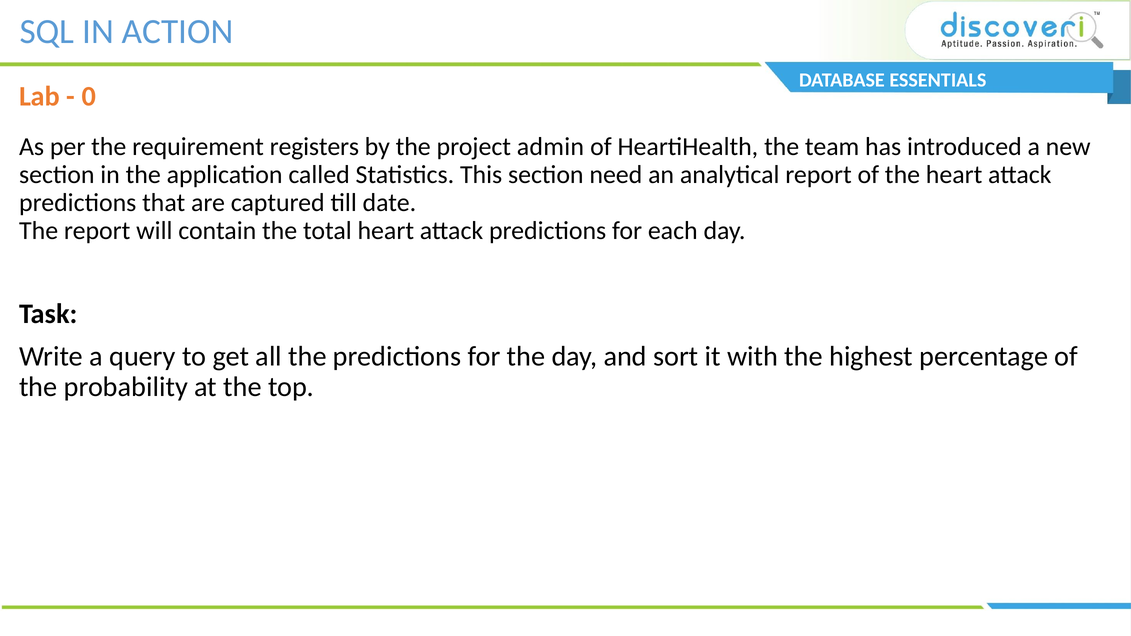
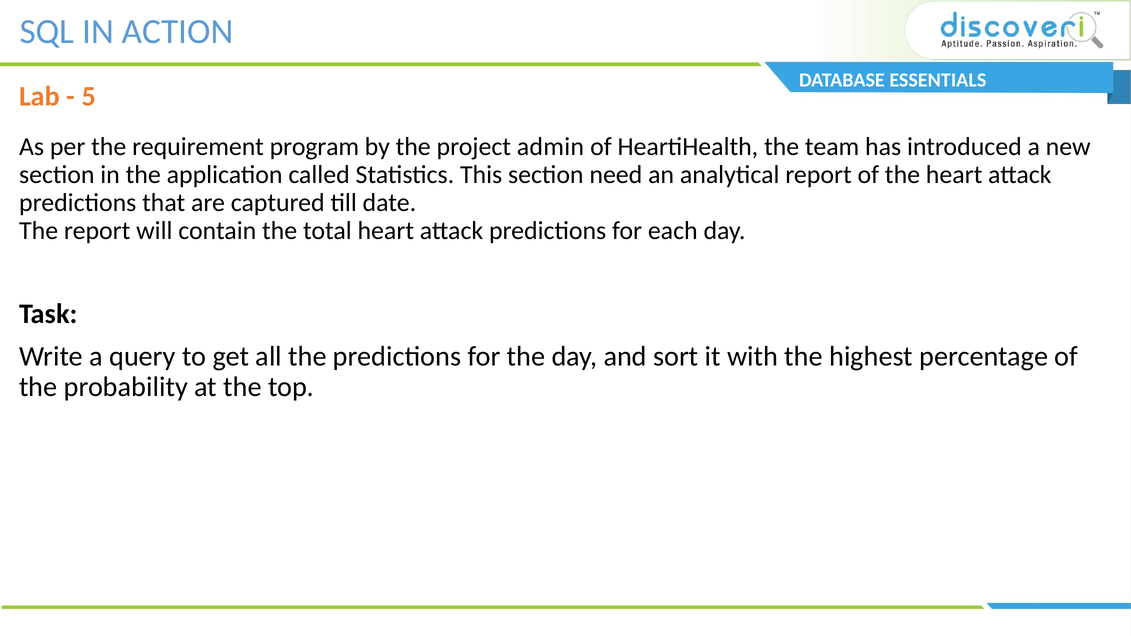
0: 0 -> 5 (89, 97)
registers: registers -> program (314, 147)
